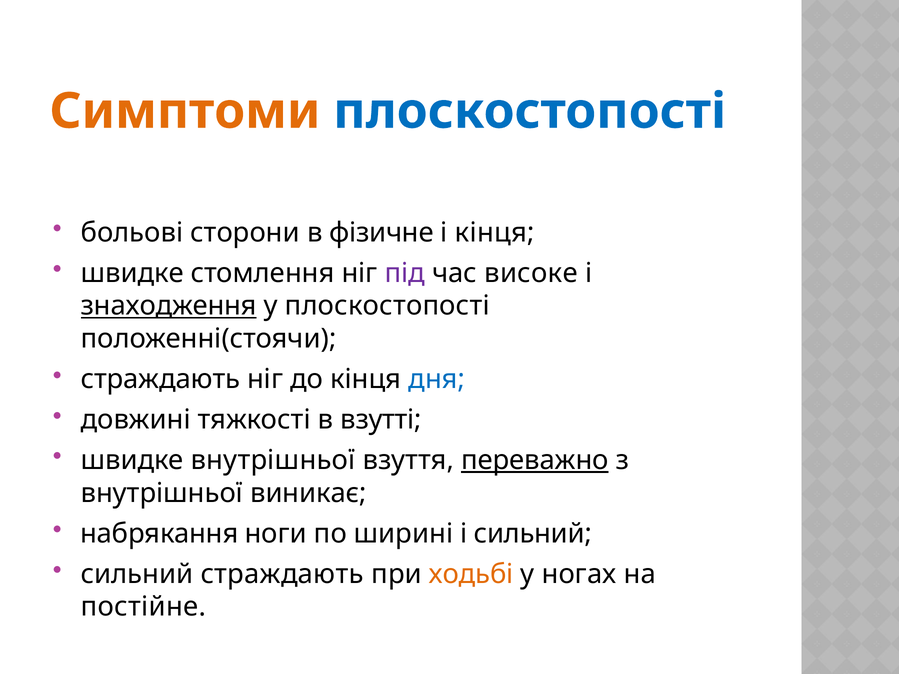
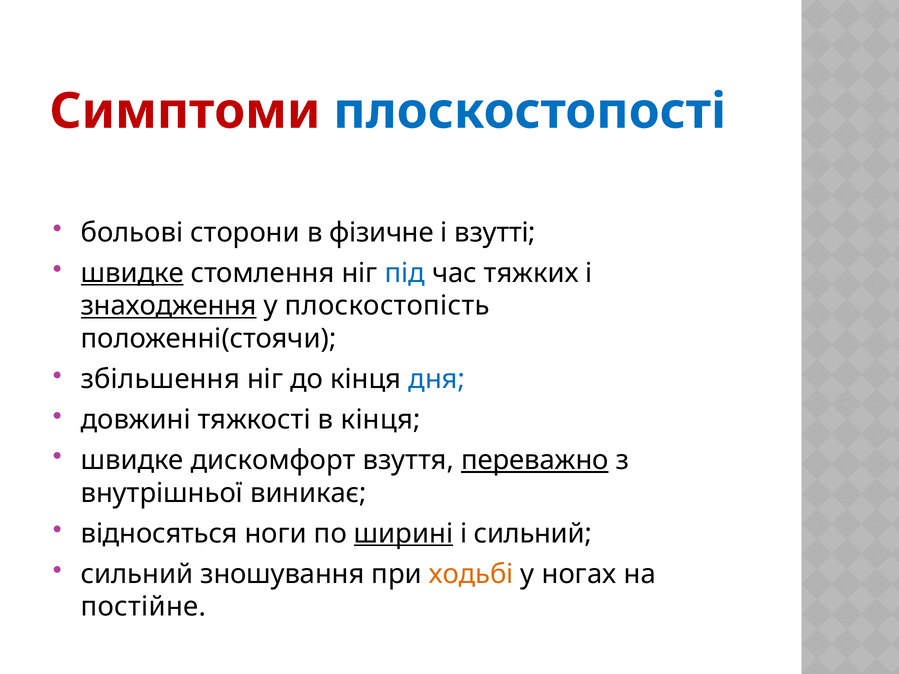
Симптоми colour: orange -> red (185, 111)
і кінця: кінця -> взутті (495, 233)
швидке underline: none -> present (132, 273)
під colour: purple -> blue (405, 273)
високе: високе -> тяжких (531, 273)
у плоскостопості: плоскостопості -> плоскостопість (387, 306)
страждають: страждають -> збільшення (160, 379)
в взутті: взутті -> кінця (381, 420)
швидке внутрішньої: внутрішньої -> дискомфорт (273, 460)
набрякання: набрякання -> відносяться (159, 534)
ширині underline: none -> present (403, 534)
сильний страждають: страждають -> зношування (282, 574)
